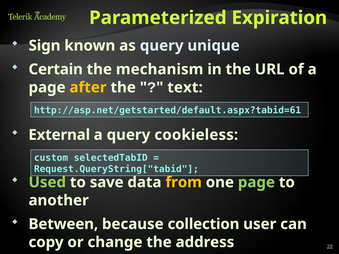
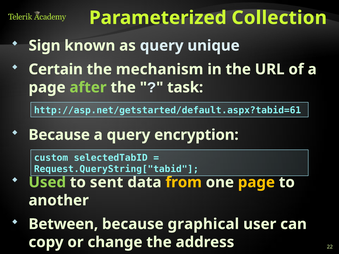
Expiration: Expiration -> Collection (279, 18)
after colour: yellow -> light green (88, 87)
text: text -> task (185, 87)
External: External -> Because (59, 135)
cookieless: cookieless -> encryption (196, 135)
save: save -> sent (107, 182)
page colour: light green -> yellow (256, 182)
collection: collection -> graphical (203, 224)
